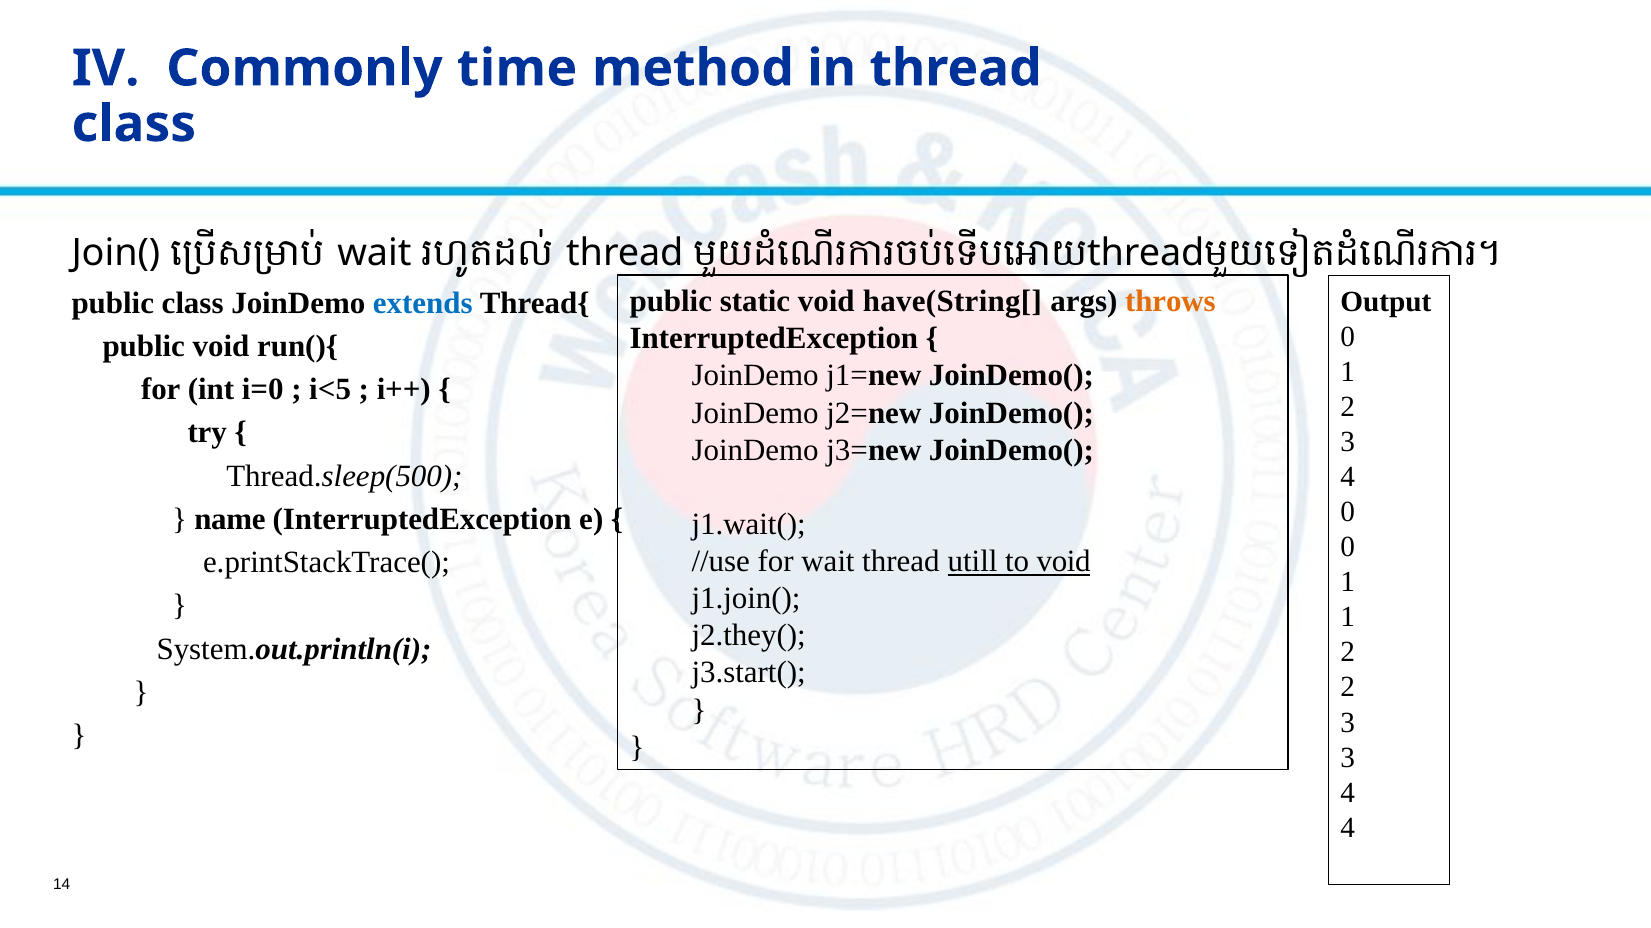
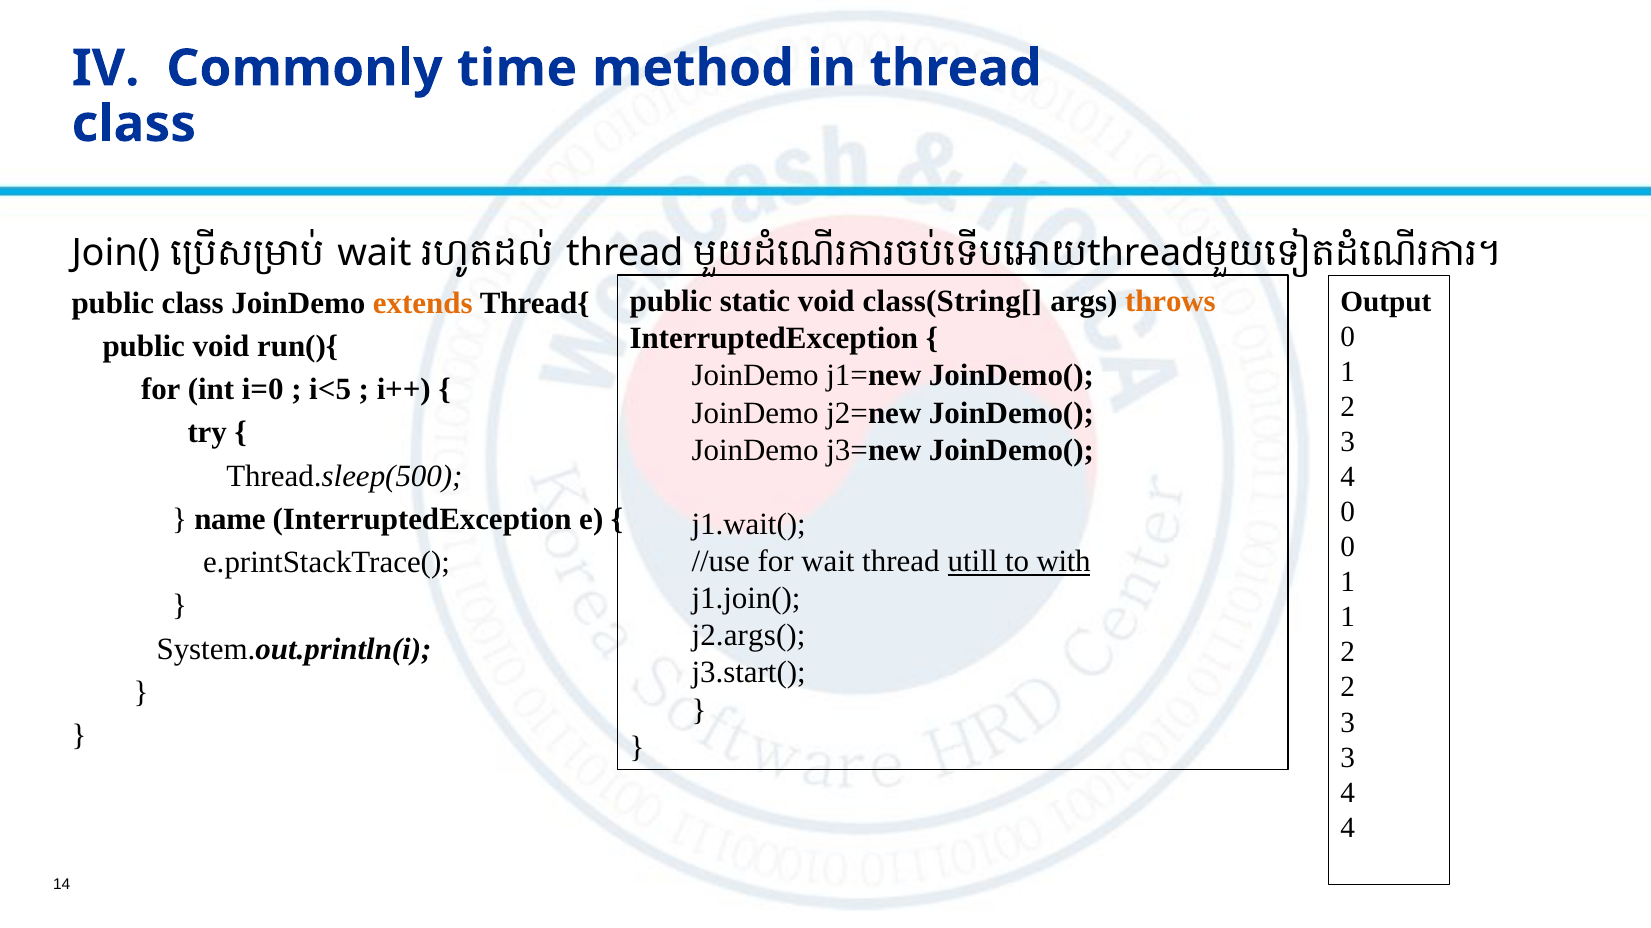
have(String[: have(String[ -> class(String[ (952, 302)
extends colour: blue -> orange (423, 303)
to void: void -> with (1064, 562)
j2.they(: j2.they( -> j2.args( (749, 636)
